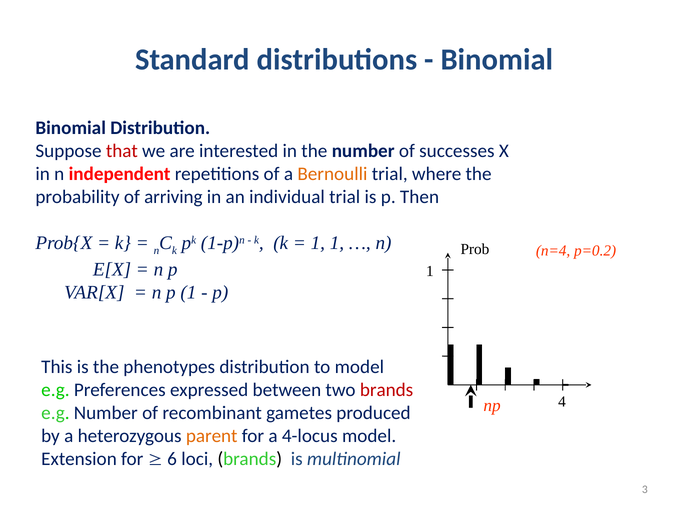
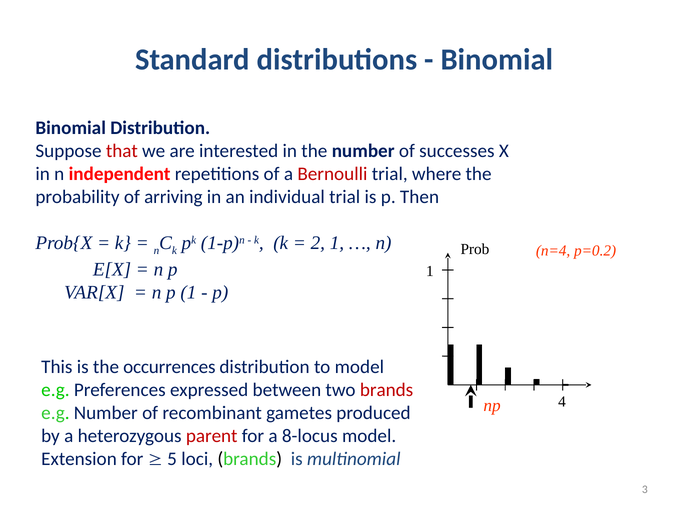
Bernoulli colour: orange -> red (332, 174)
1: 1 -> 2 (318, 243)
phenotypes: phenotypes -> occurrences (169, 367)
parent colour: orange -> red (212, 436)
4-locus: 4-locus -> 8-locus (310, 436)
6: 6 -> 5 (172, 459)
